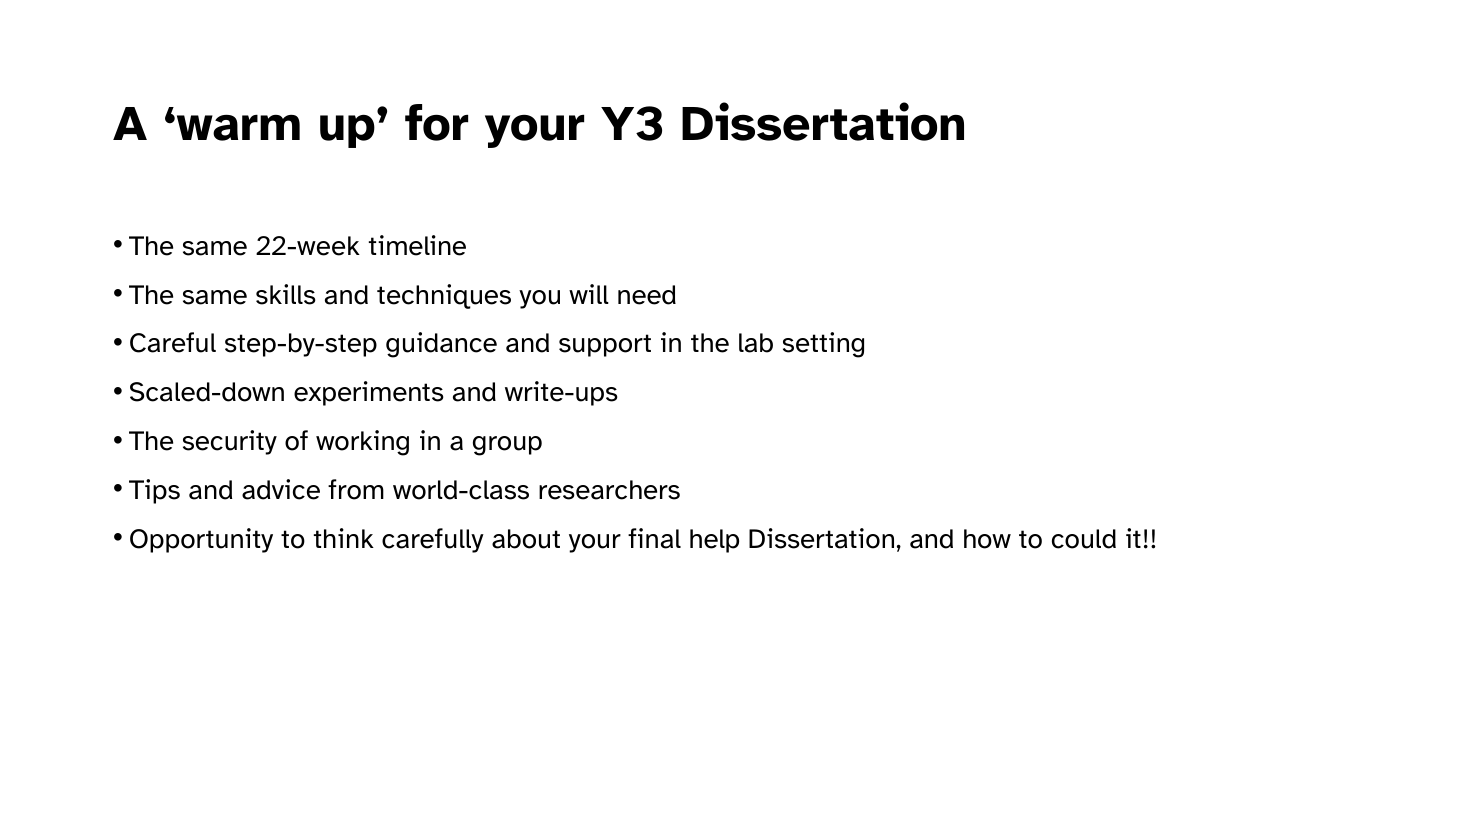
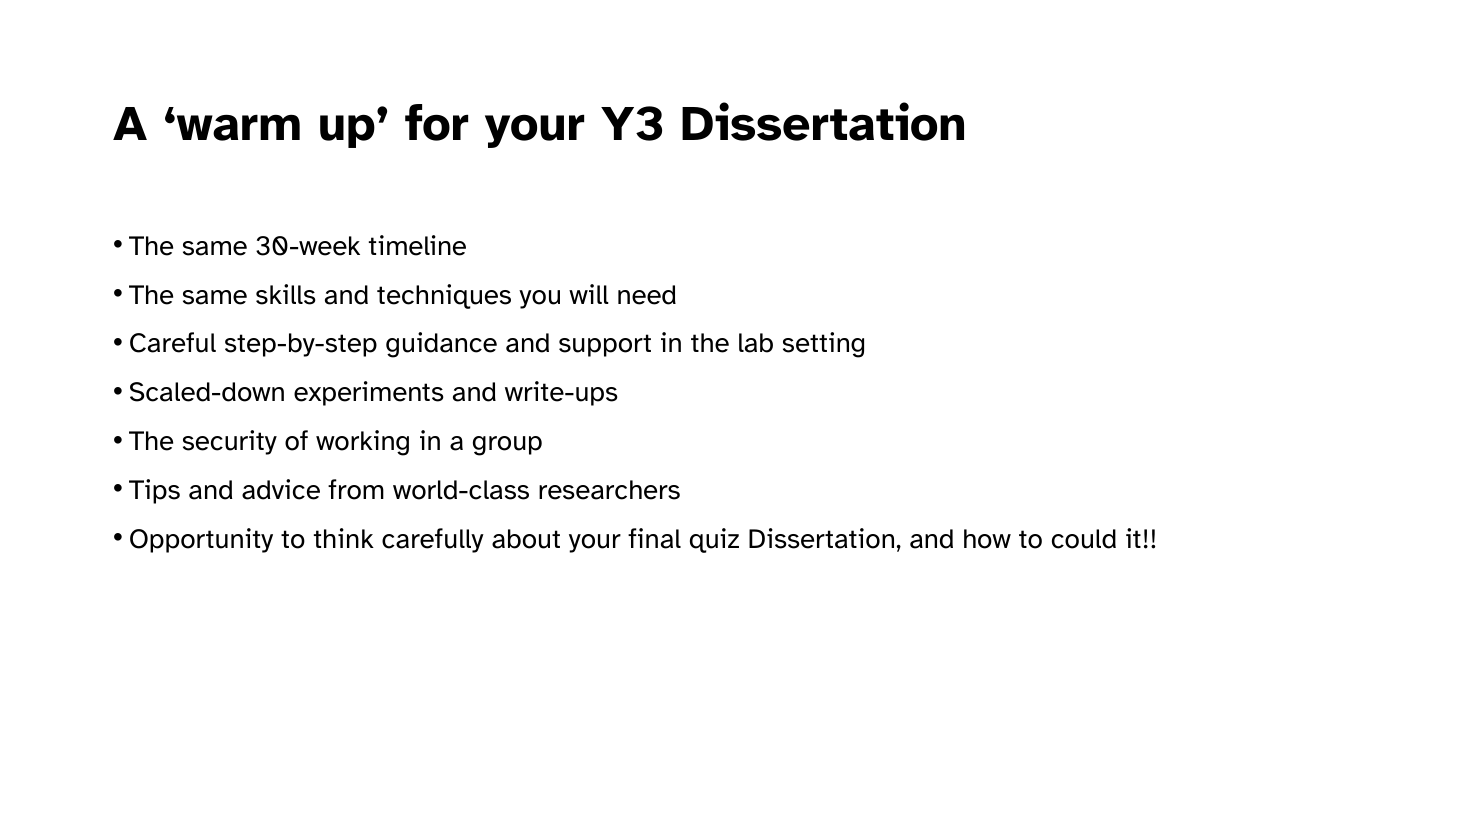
22-week: 22-week -> 30-week (308, 246)
help: help -> quiz (714, 540)
